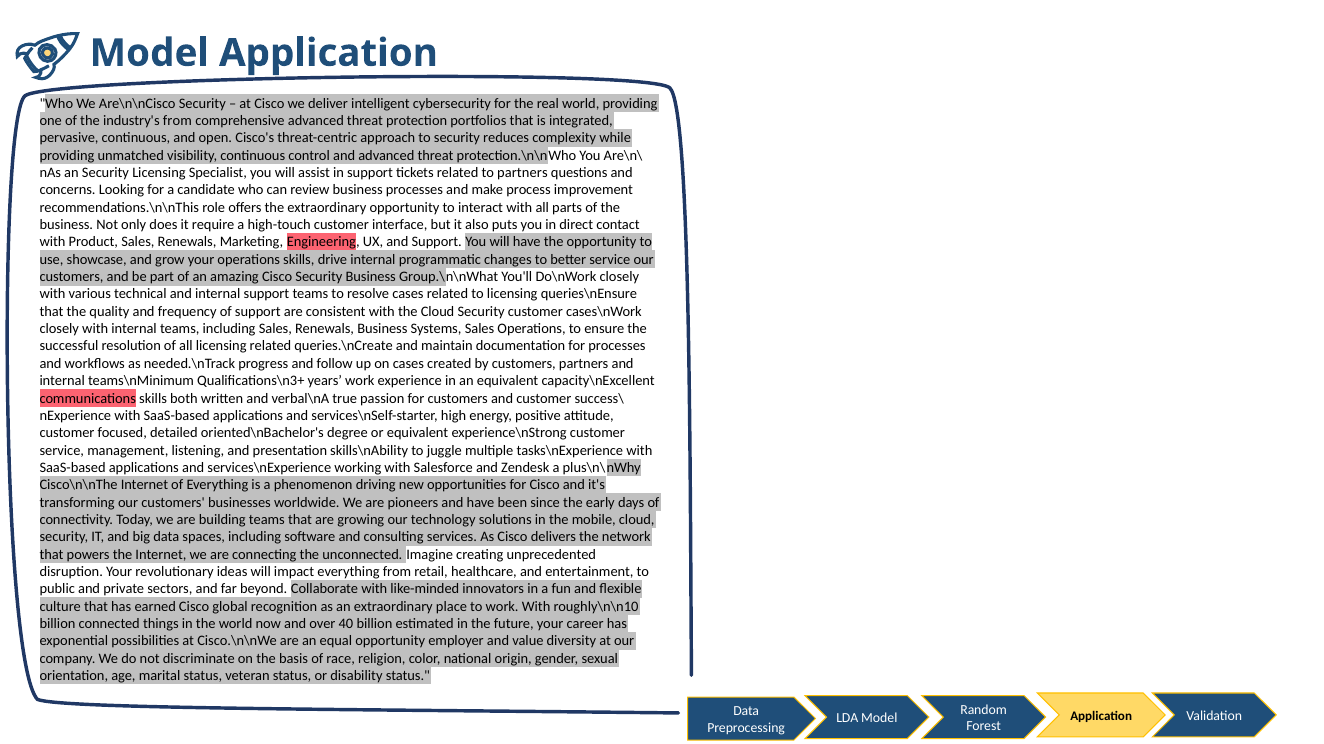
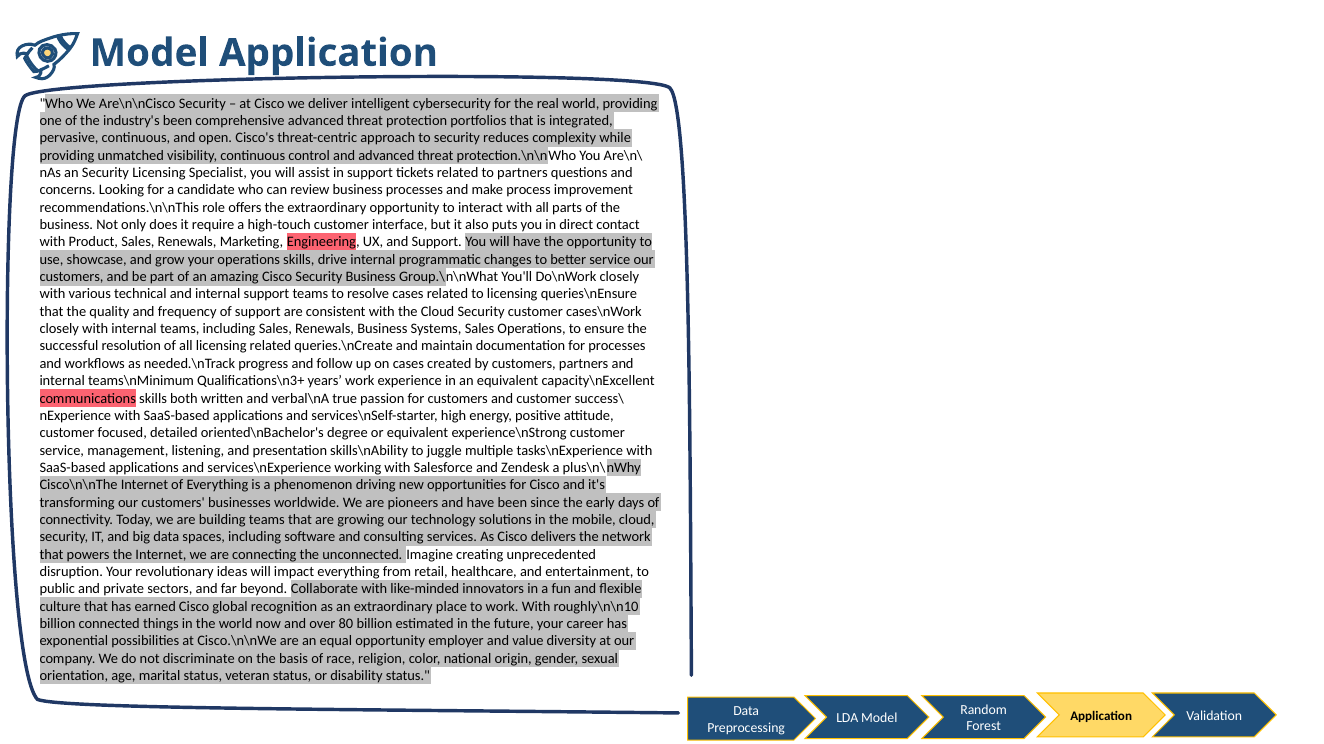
industry's from: from -> been (178, 121)
40: 40 -> 80 (346, 624)
